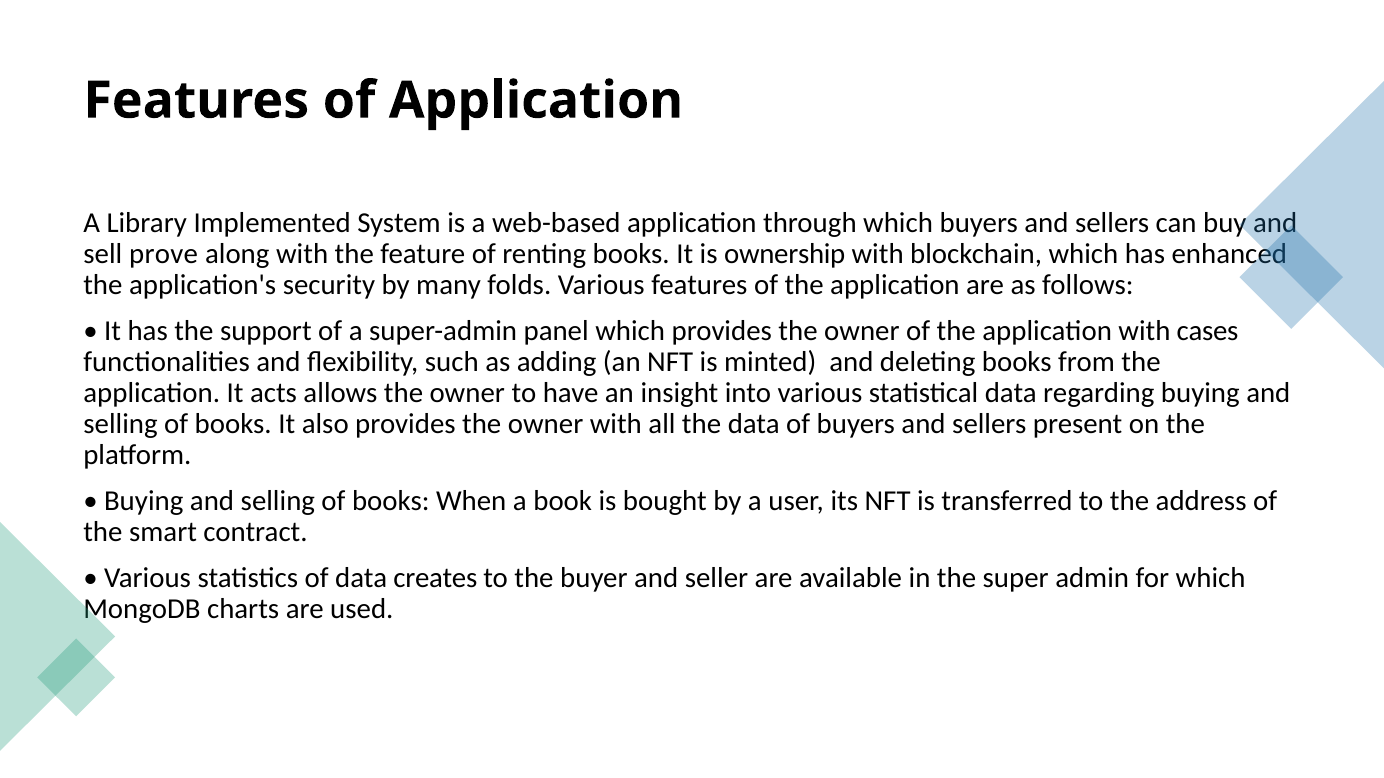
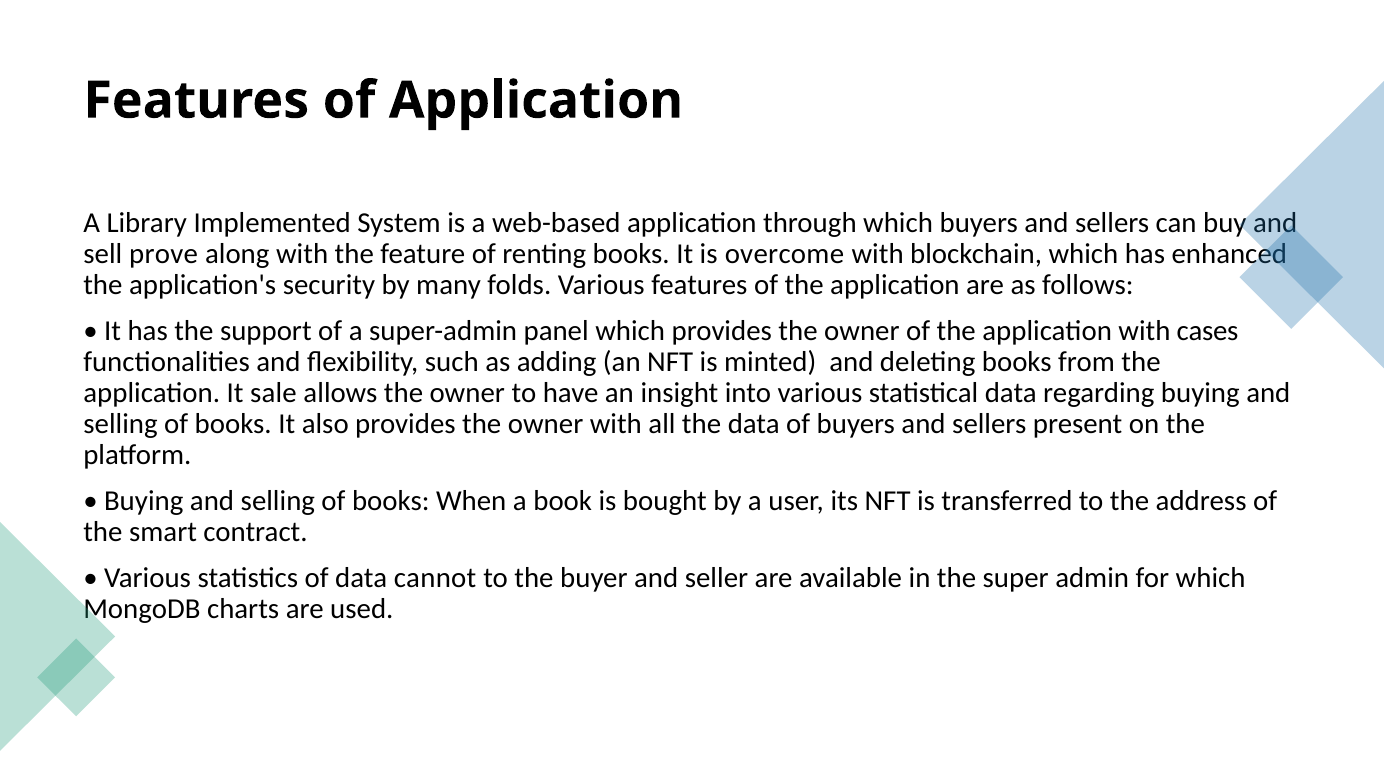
ownership: ownership -> overcome (784, 254)
acts: acts -> sale (273, 393)
creates: creates -> cannot (435, 578)
